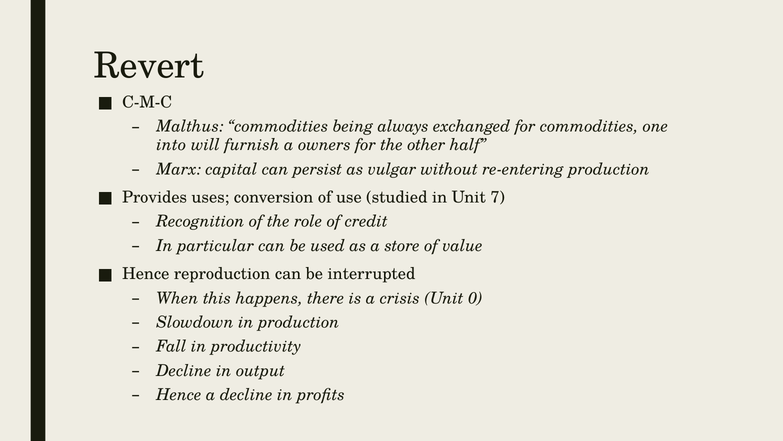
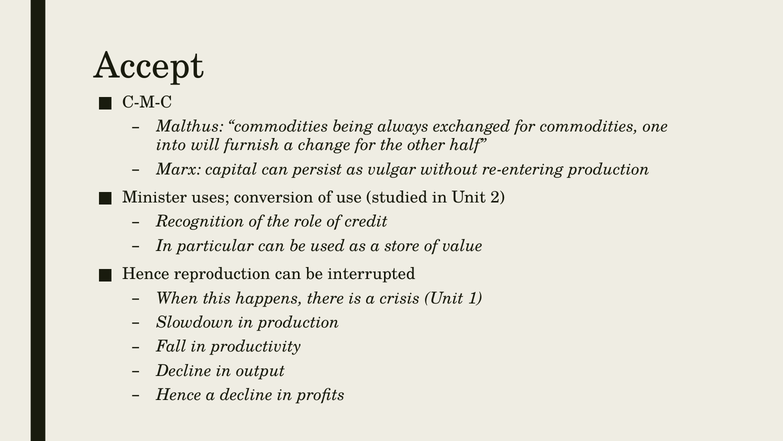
Revert: Revert -> Accept (149, 66)
owners: owners -> change (325, 145)
Provides: Provides -> Minister (155, 197)
7: 7 -> 2 (498, 197)
0: 0 -> 1 (475, 298)
